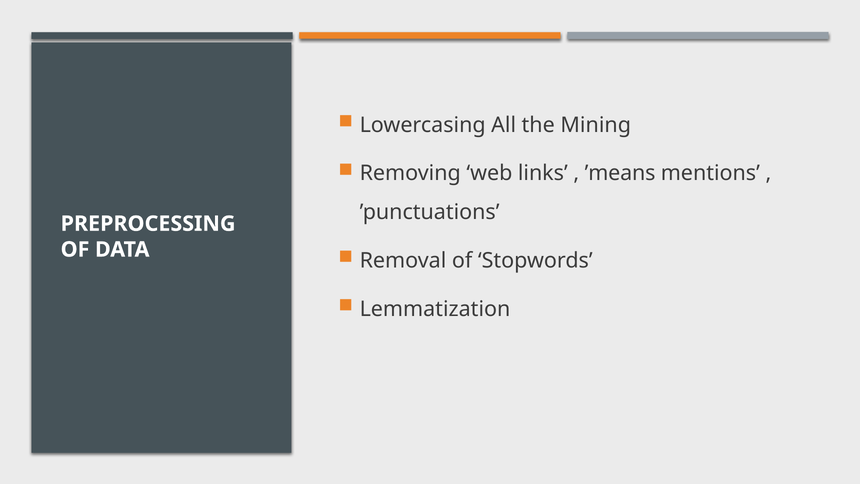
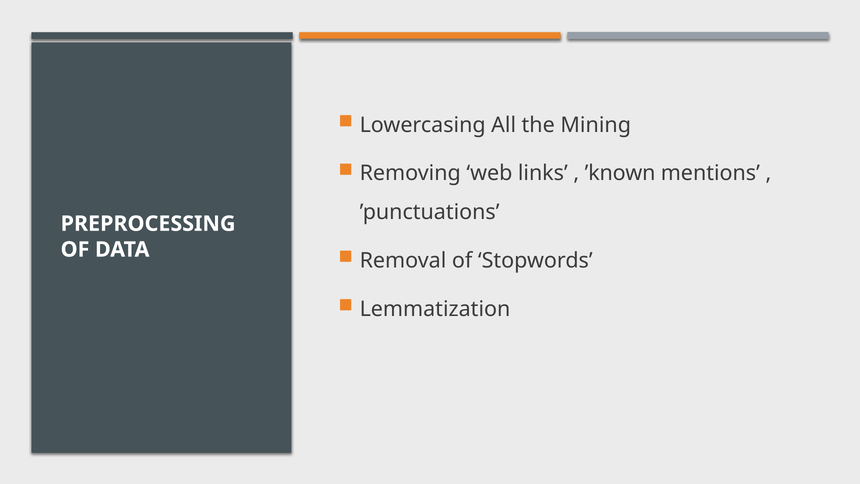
’means: ’means -> ’known (620, 173)
